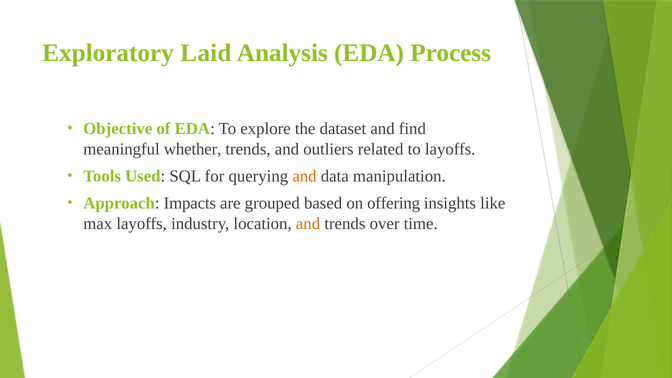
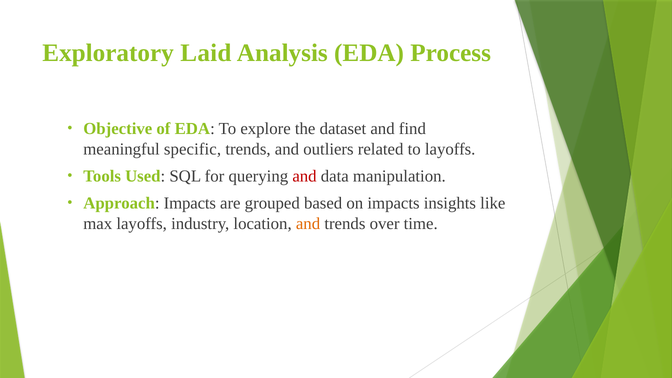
whether: whether -> specific (193, 149)
and colour: orange -> red (305, 176)
on offering: offering -> impacts (394, 203)
